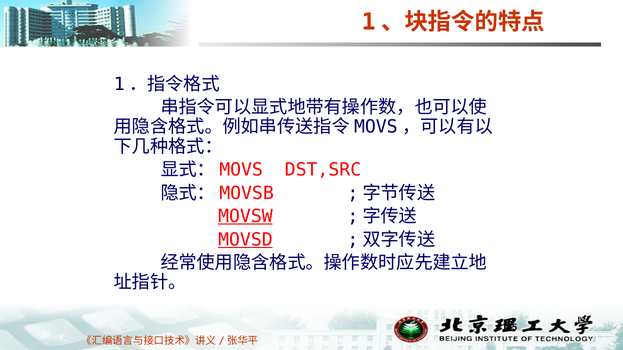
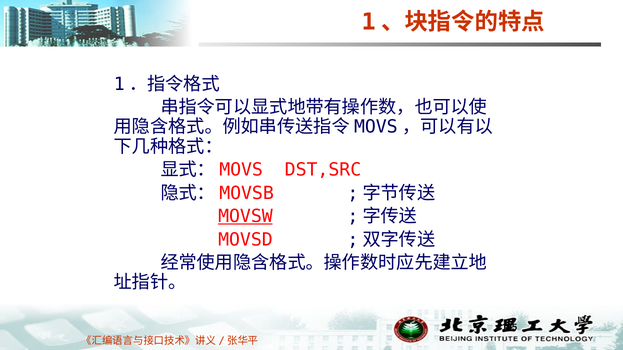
MOVSD underline: present -> none (245, 240)
